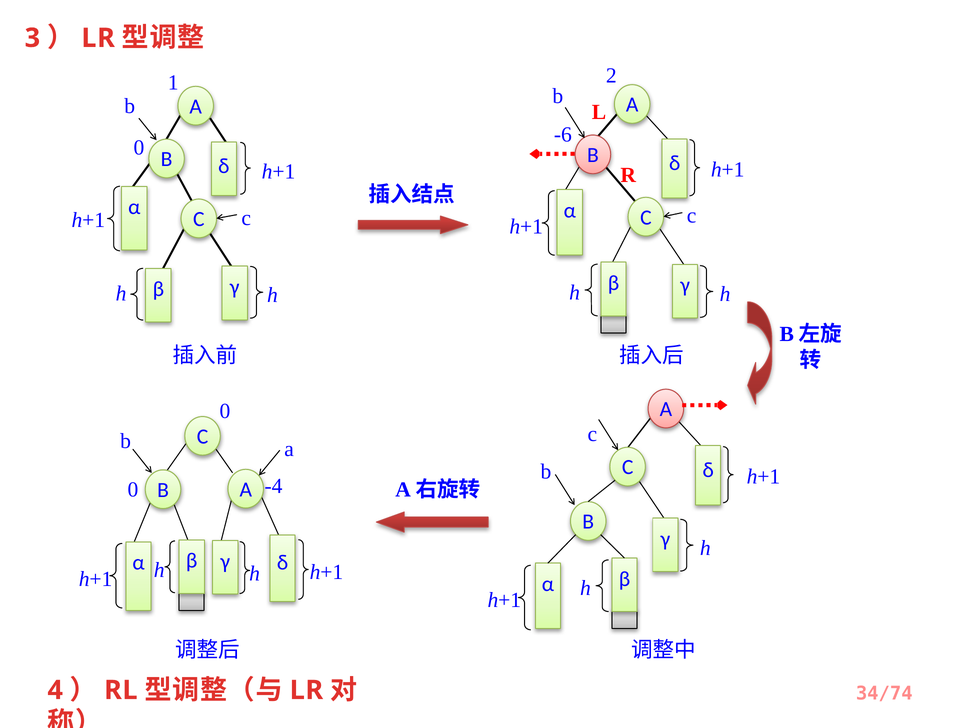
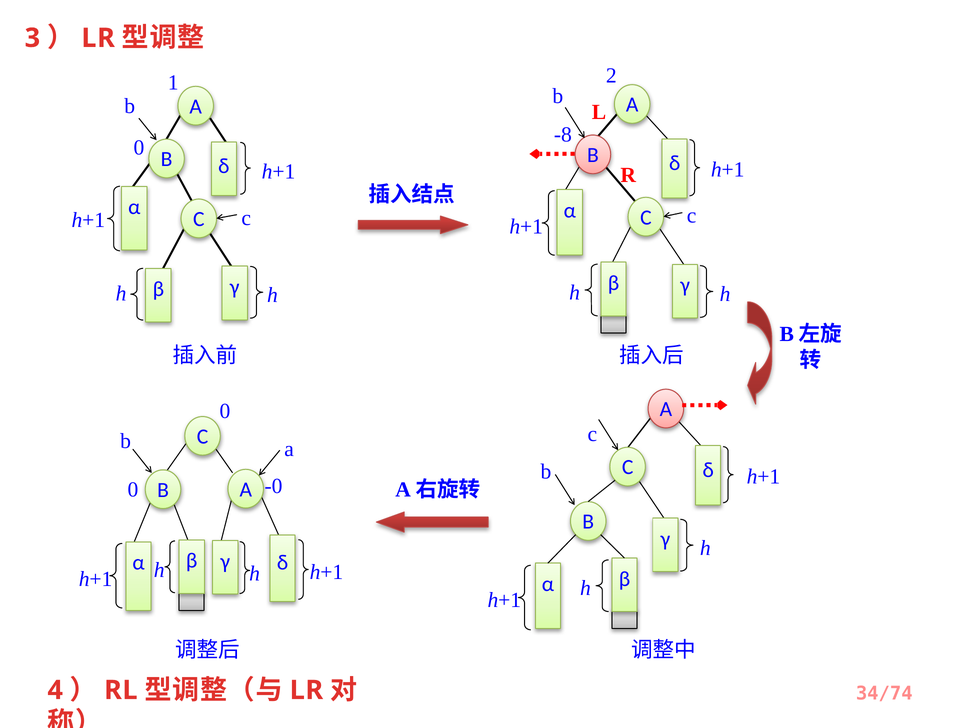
-6: -6 -> -8 (563, 135)
-4: -4 -> -0 (273, 486)
